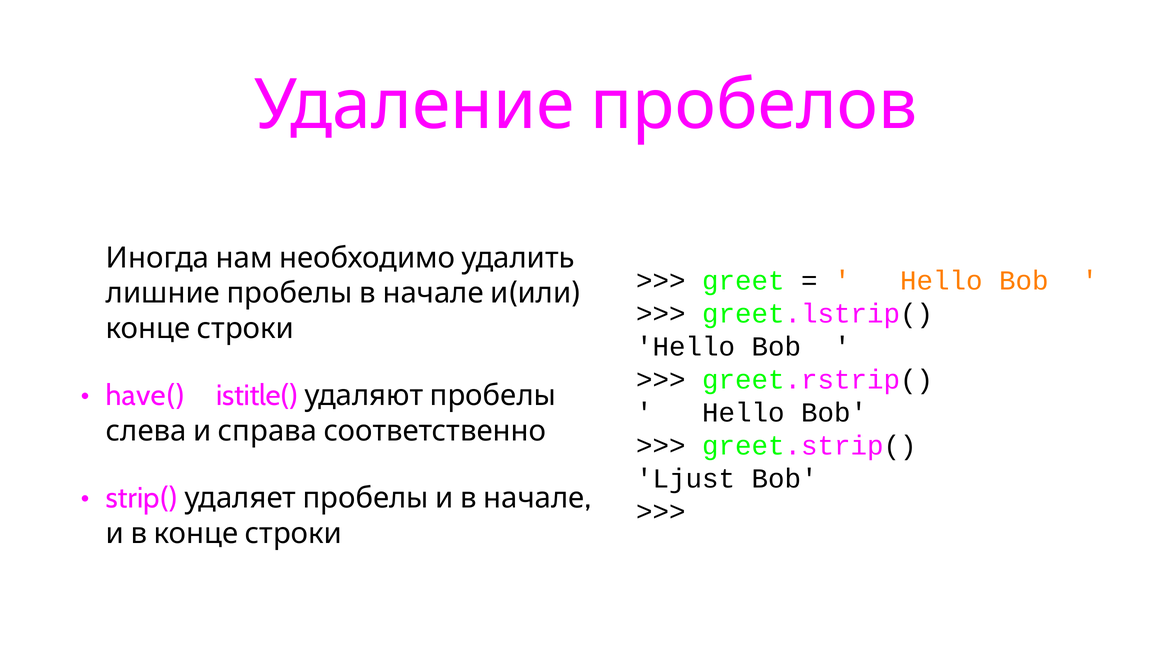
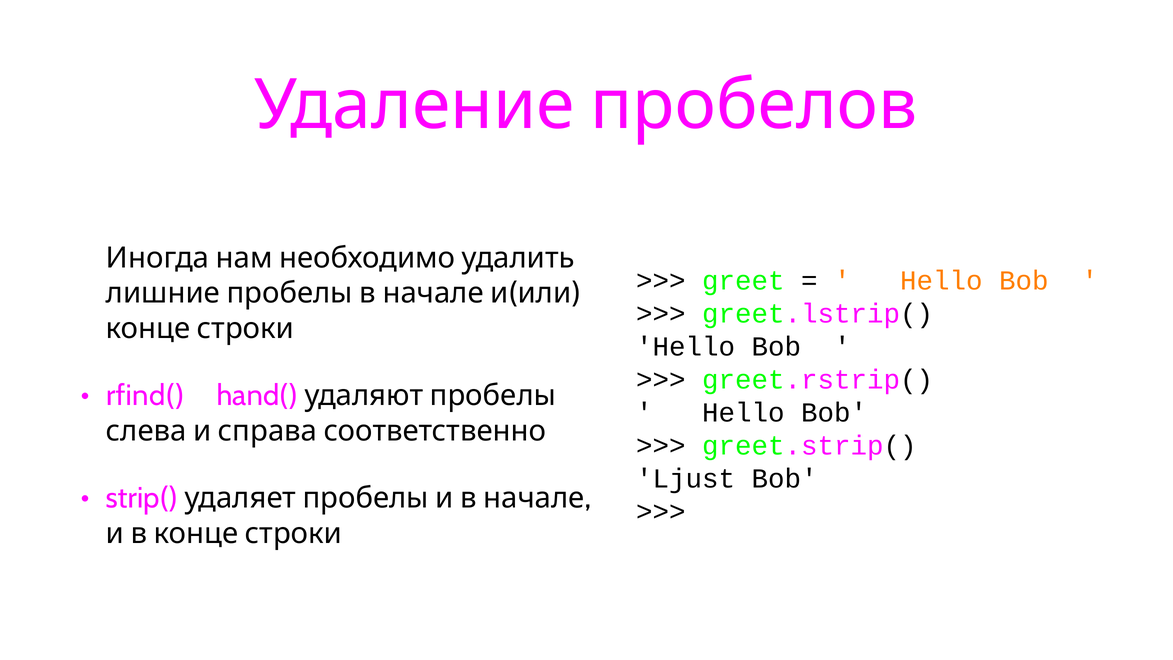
have(: have( -> rfind( (145, 396)
istitle(: istitle( -> hand( (257, 396)
